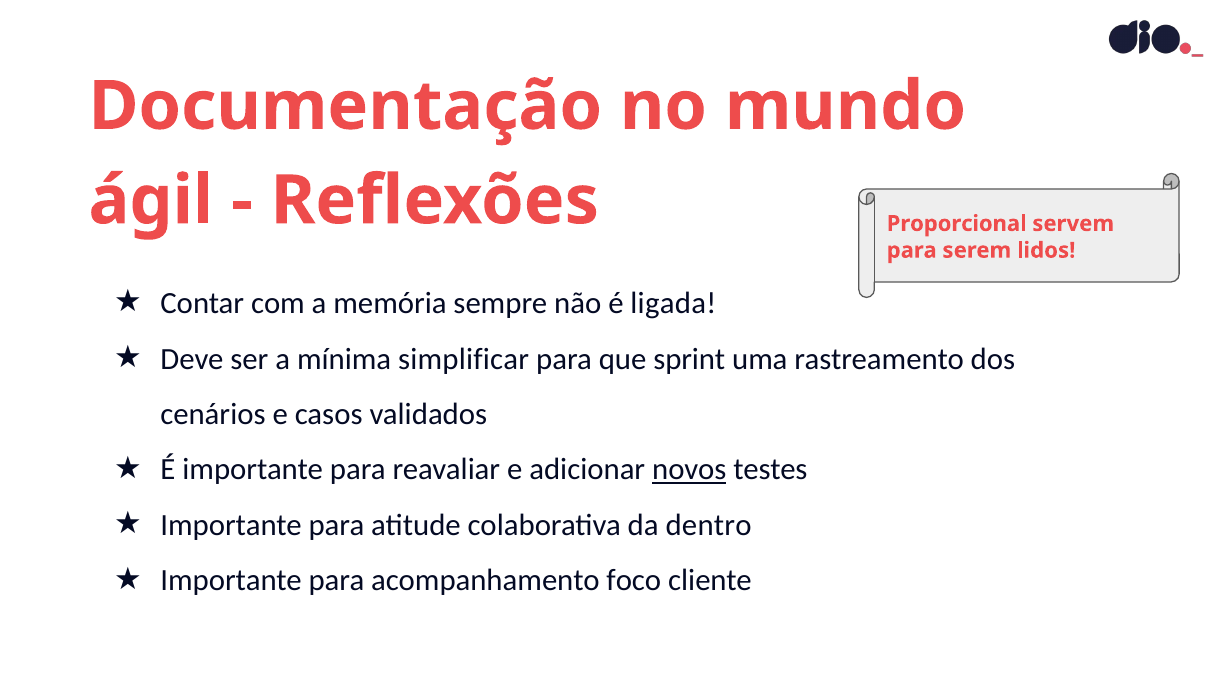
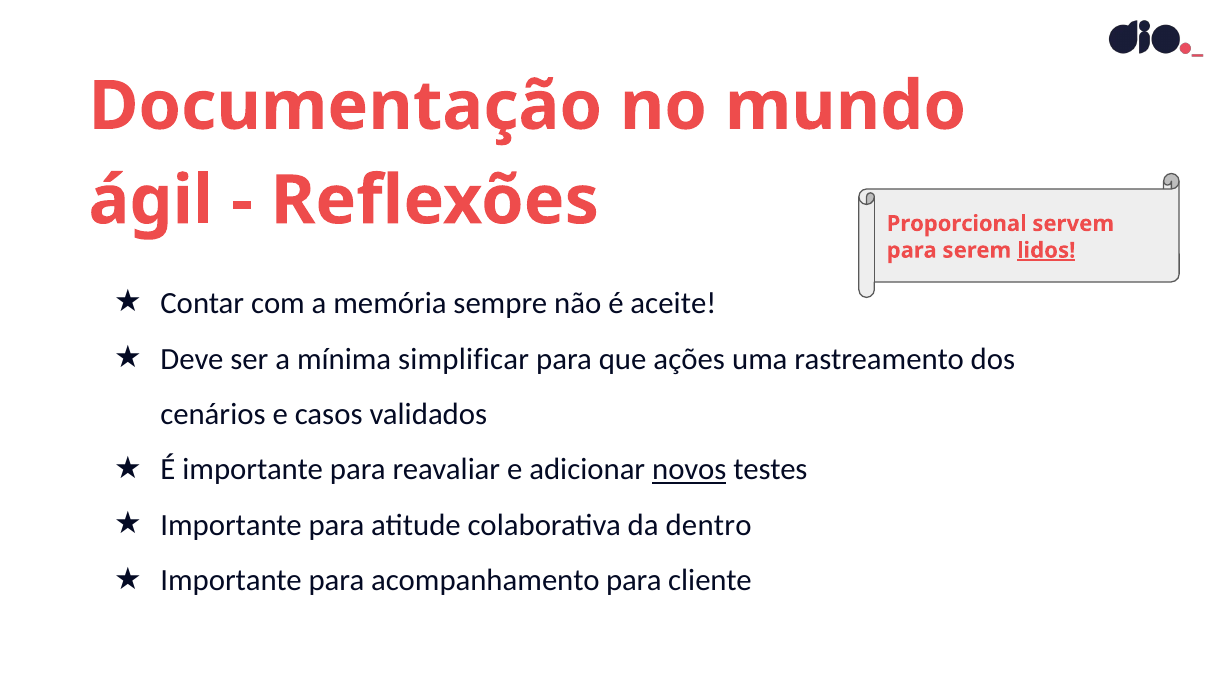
lidos underline: none -> present (1046, 250)
ligada: ligada -> aceite (673, 304)
sprint: sprint -> ações (689, 359)
acompanhamento foco: foco -> para (634, 581)
